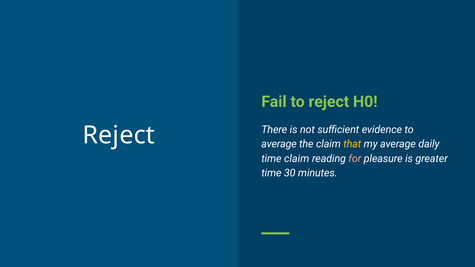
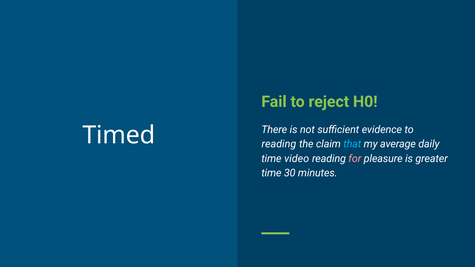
Reject: Reject -> Timed (119, 135)
average: average -> reading (279, 144)
that colour: yellow -> light blue (352, 144)
time claim: claim -> video (297, 159)
